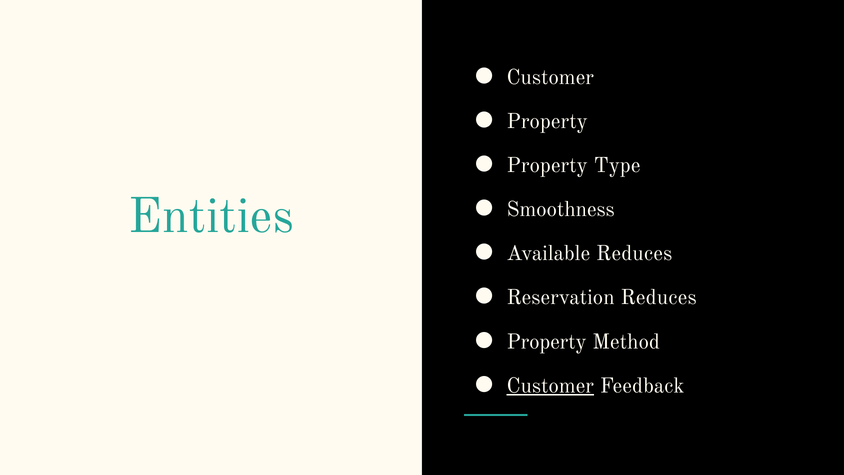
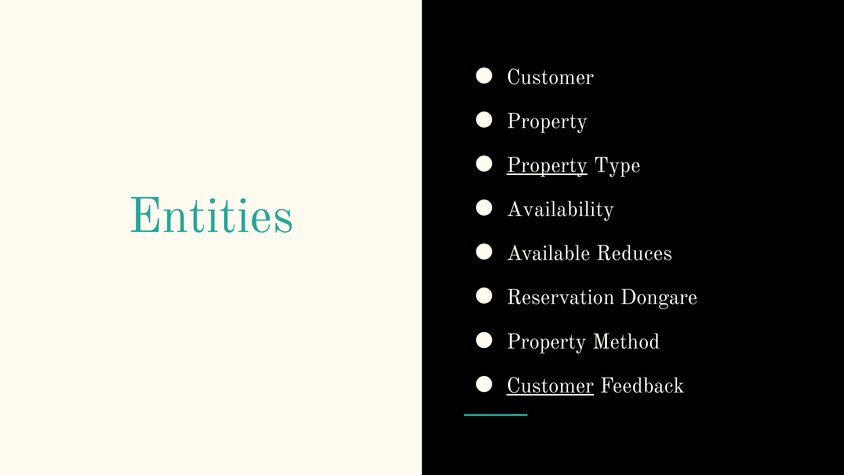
Property underline: none -> present (547, 165)
Smoothness: Smoothness -> Availability (561, 209)
Reservation Reduces: Reduces -> Dongare (659, 297)
